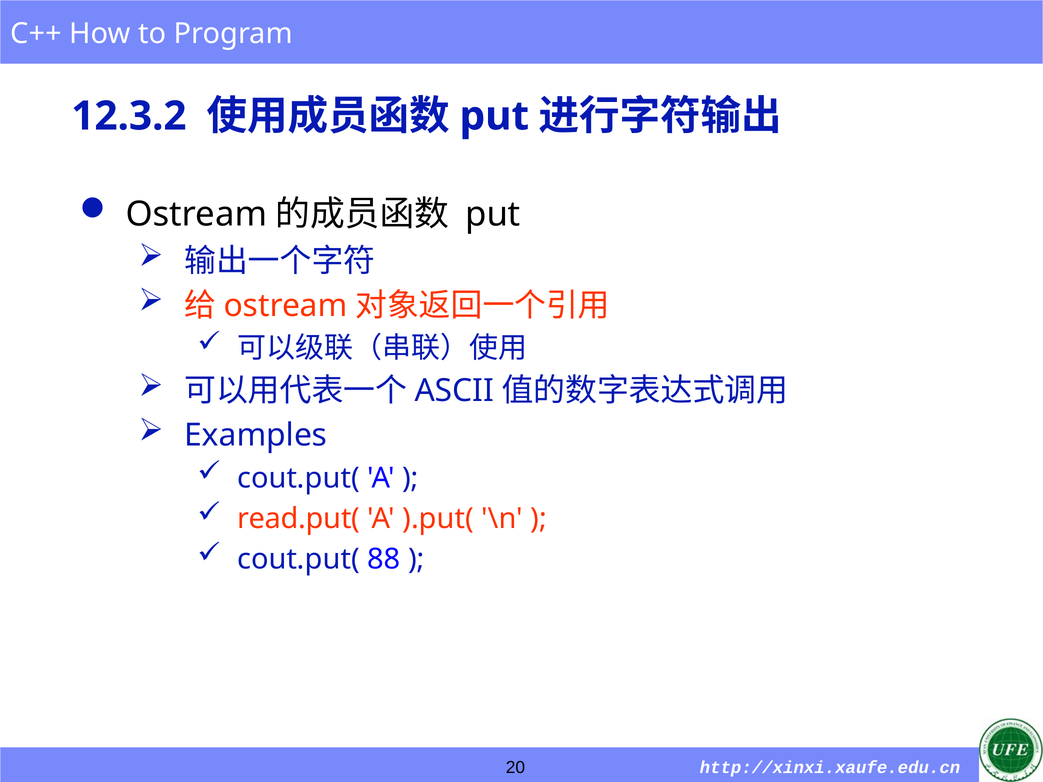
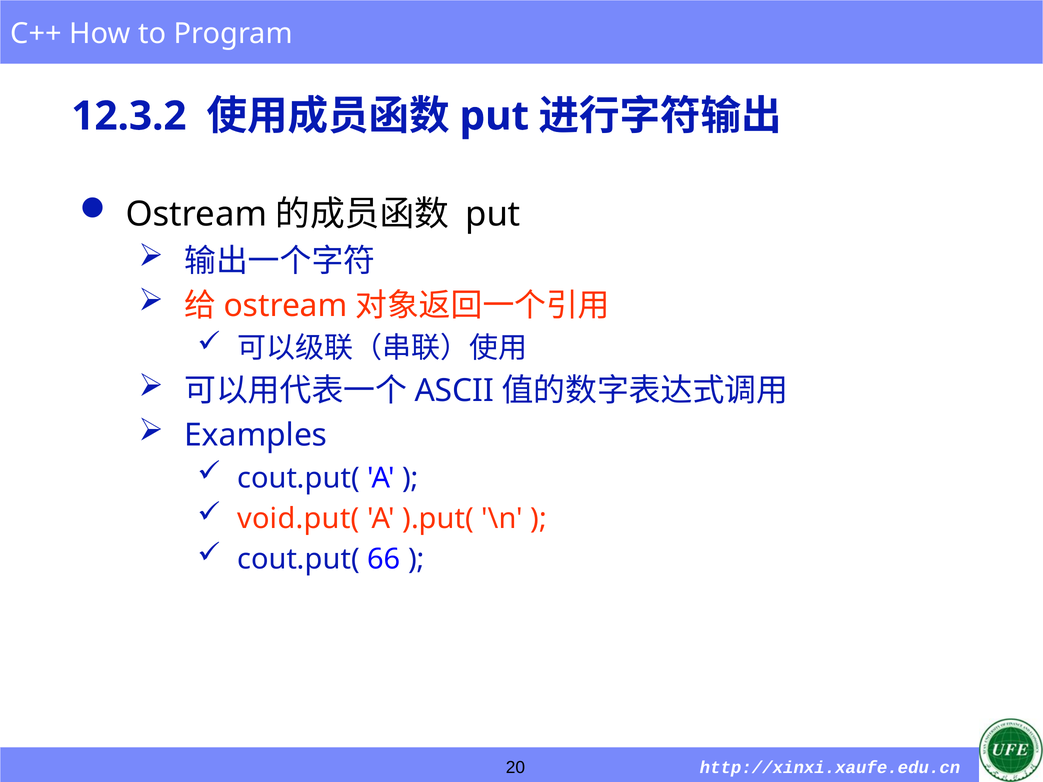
read.put(: read.put( -> void.put( (298, 519)
88: 88 -> 66 (384, 559)
